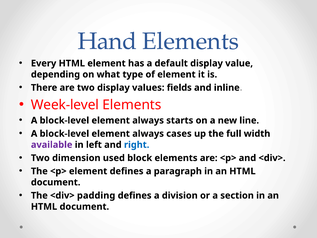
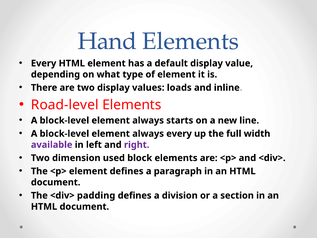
fields: fields -> loads (179, 88)
Week-level: Week-level -> Road-level (65, 105)
always cases: cases -> every (179, 134)
right colour: blue -> purple (137, 145)
